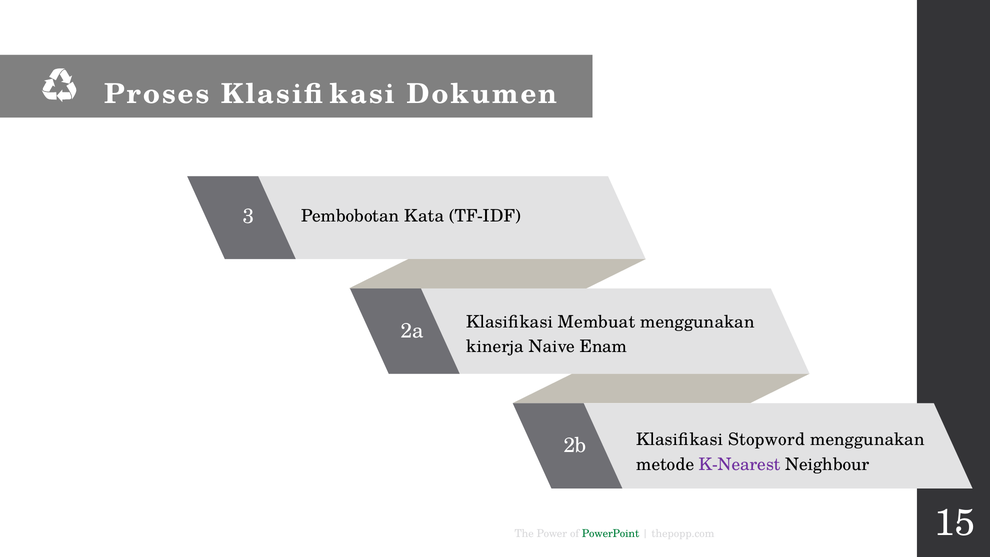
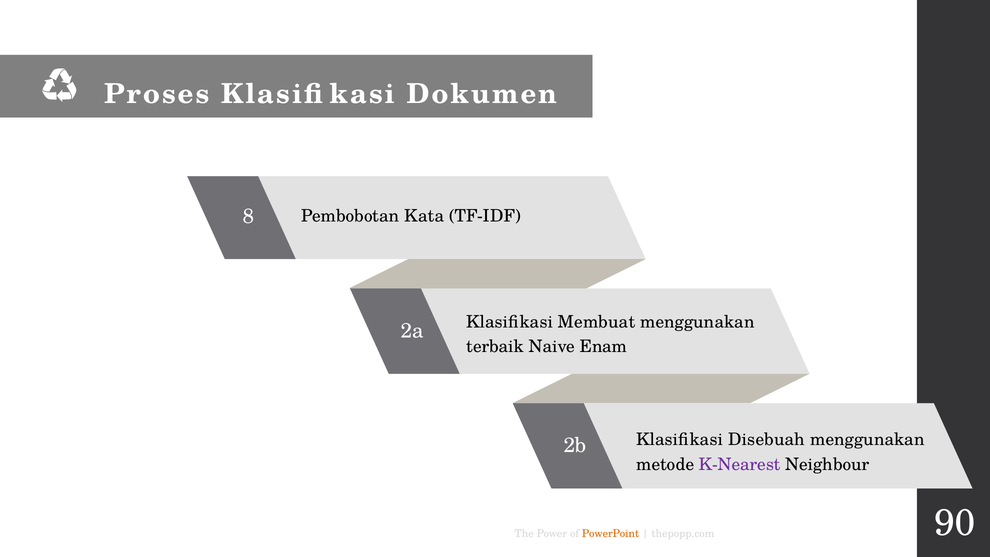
3: 3 -> 8 (248, 216)
kinerja: kinerja -> terbaik (495, 347)
Stopword: Stopword -> Disebuah (767, 440)
PowerPoint colour: green -> orange (611, 533)
15: 15 -> 90 (955, 523)
